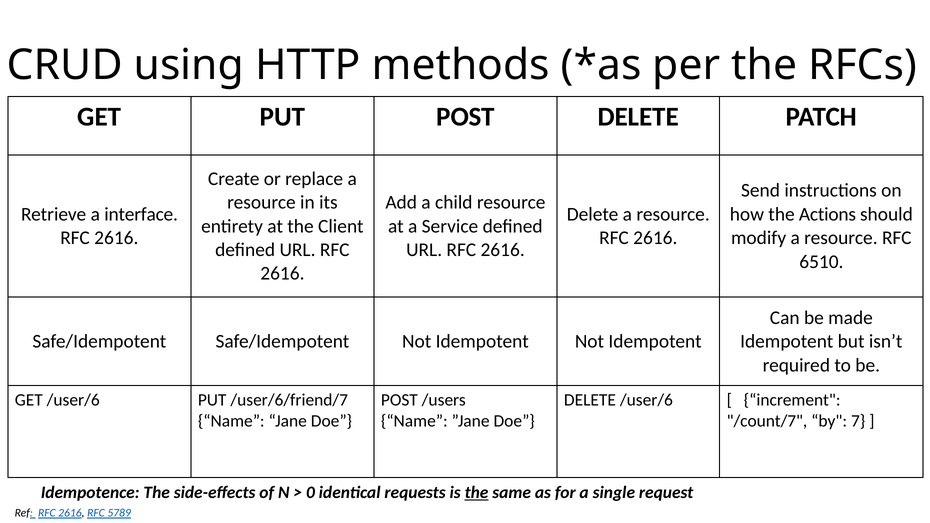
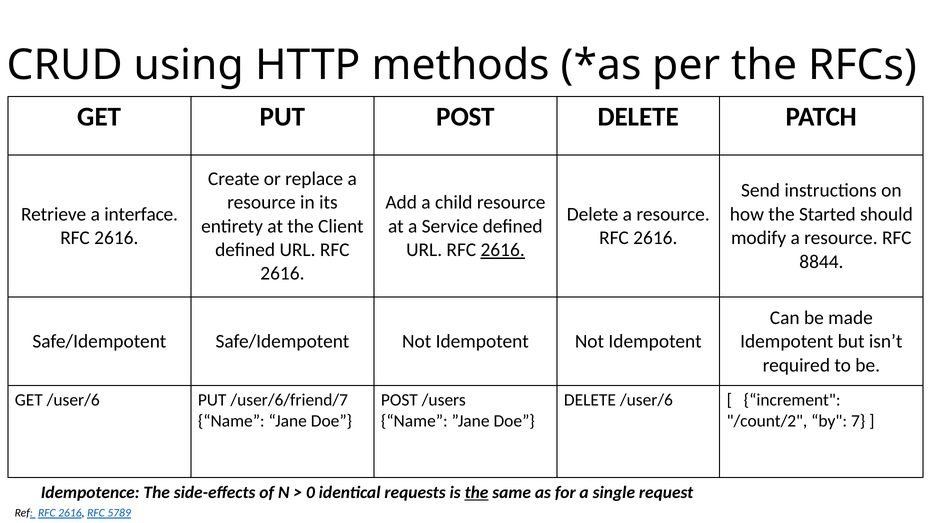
Actions: Actions -> Started (827, 214)
2616 underline: none -> present (503, 250)
6510: 6510 -> 8844 (821, 262)
/count/7: /count/7 -> /count/2 (767, 421)
